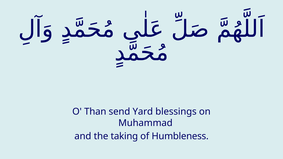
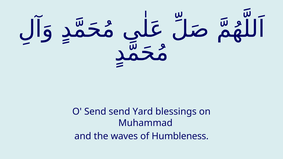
O Than: Than -> Send (95, 112)
taking: taking -> waves (124, 136)
